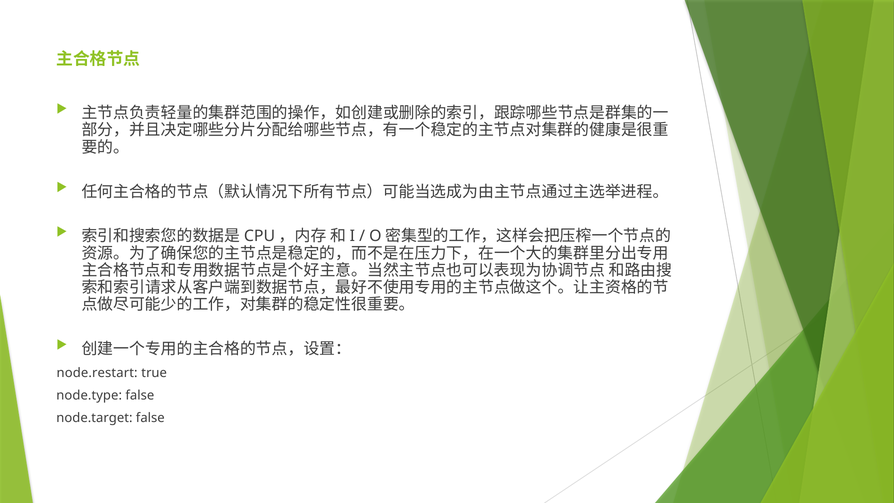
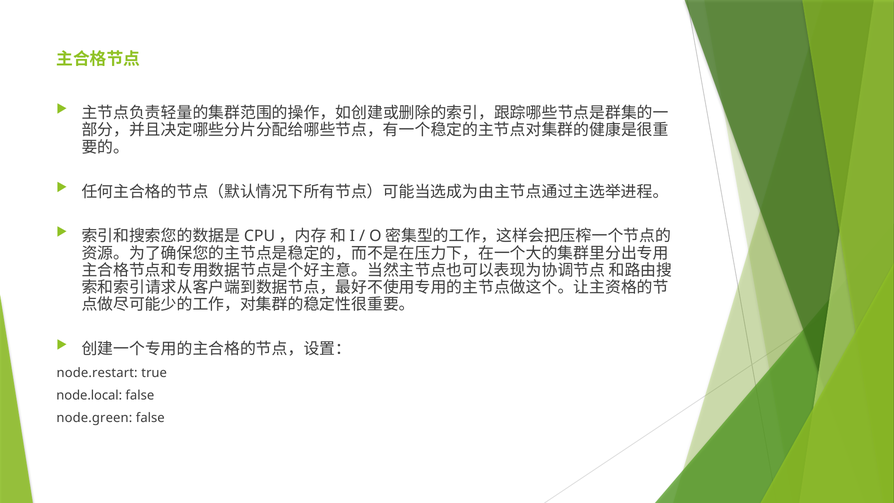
node.type: node.type -> node.local (89, 395)
node.target: node.target -> node.green (94, 418)
